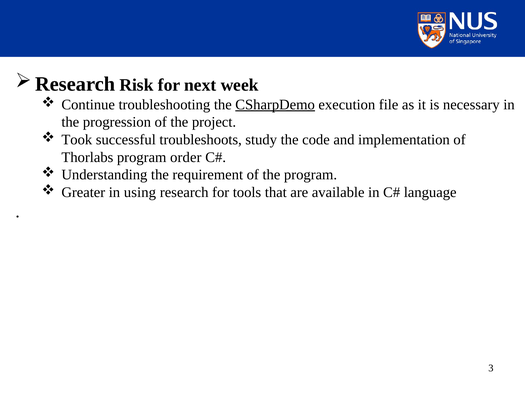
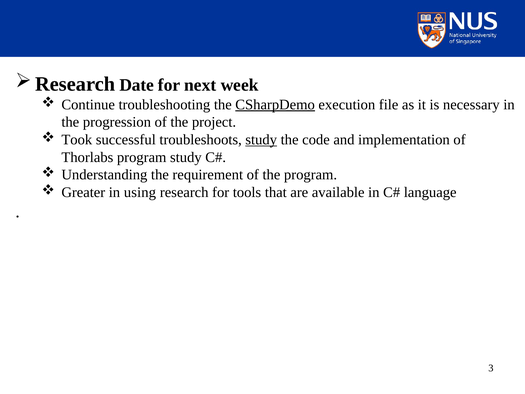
Risk: Risk -> Date (137, 85)
study underline: none -> present (261, 140)
program order: order -> study (186, 157)
